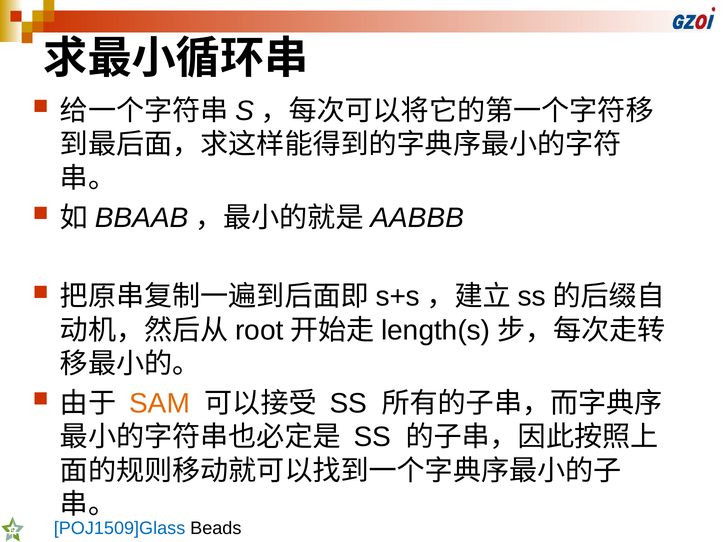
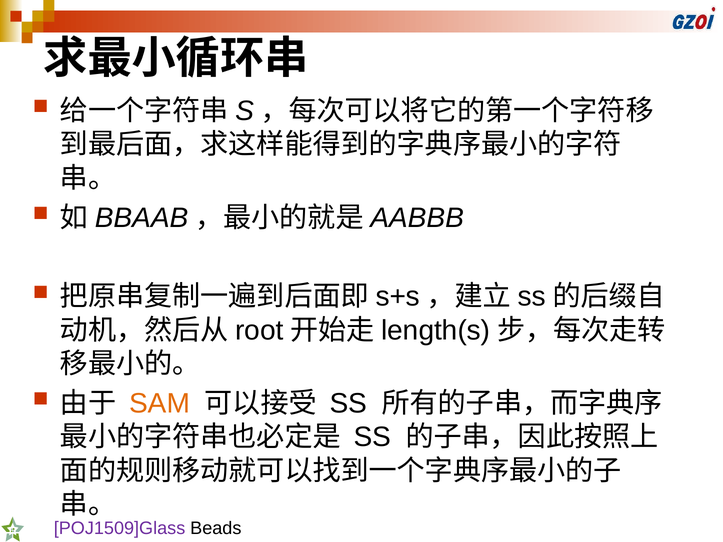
POJ1509]Glass colour: blue -> purple (120, 529)
